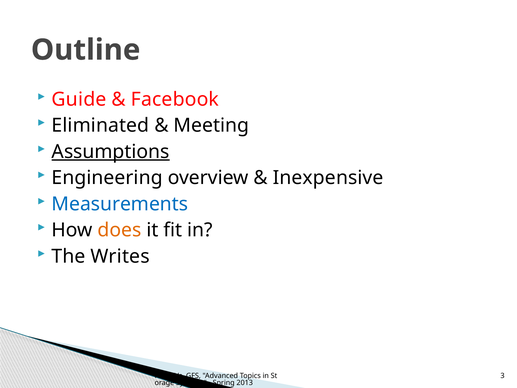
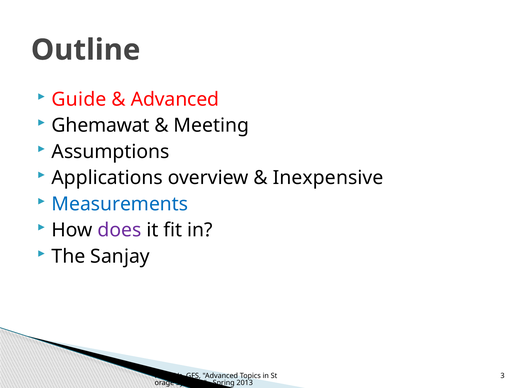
Facebook: Facebook -> Advanced (175, 99)
Eliminated: Eliminated -> Ghemawat (101, 125)
Assumptions underline: present -> none (111, 152)
Engineering: Engineering -> Applications (107, 178)
does colour: orange -> purple (120, 230)
Writes: Writes -> Sanjay (120, 256)
